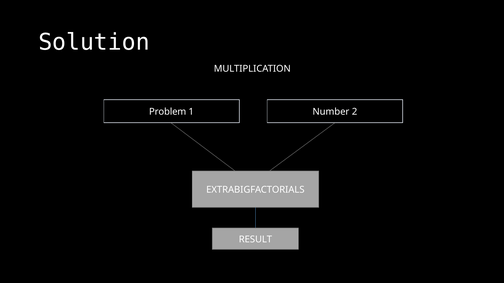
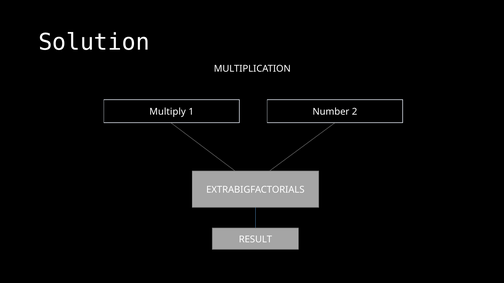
Problem: Problem -> Multiply (168, 112)
